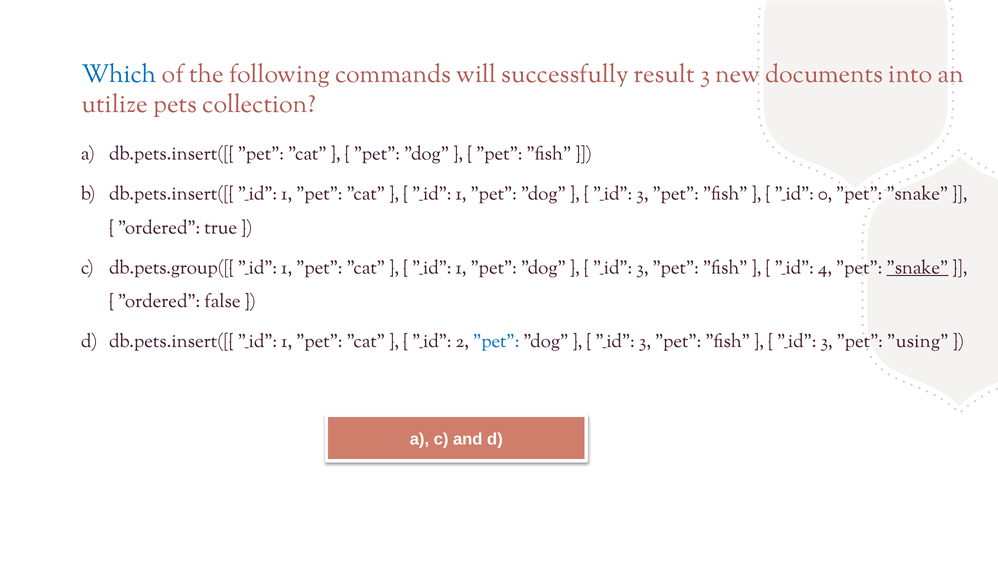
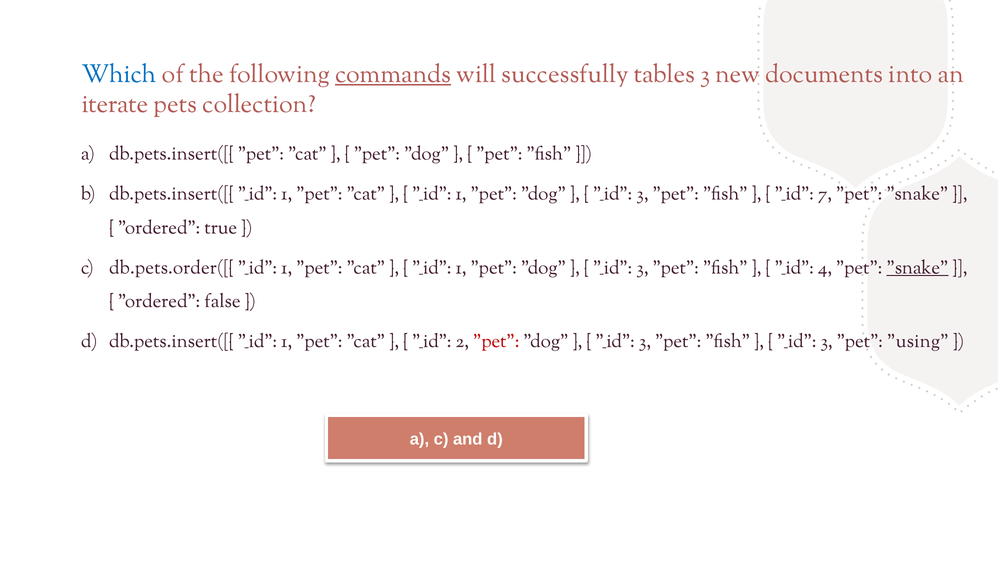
commands underline: none -> present (393, 74)
result: result -> tables (664, 74)
utilize: utilize -> iterate (115, 104)
0: 0 -> 7 (825, 194)
db.pets.group([{: db.pets.group([{ -> db.pets.order([{ (171, 267)
pet colour: blue -> red (496, 341)
